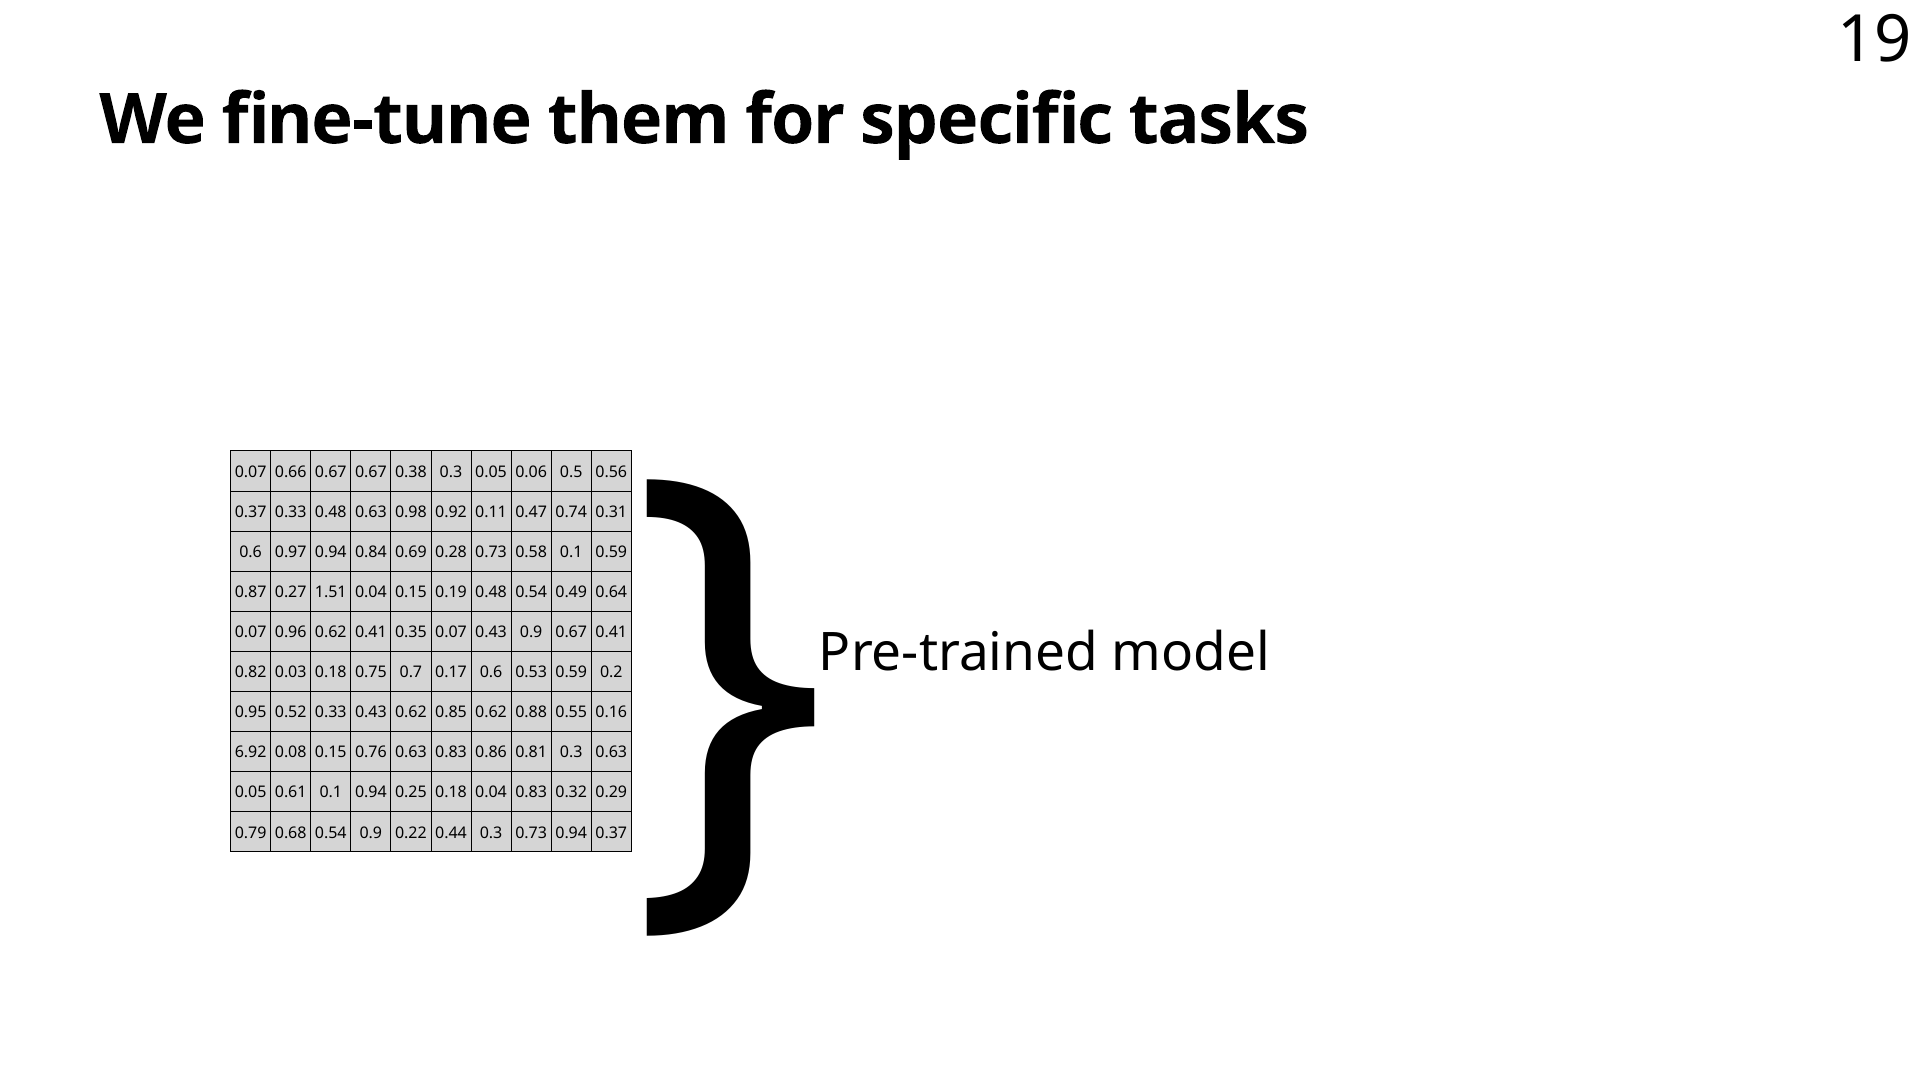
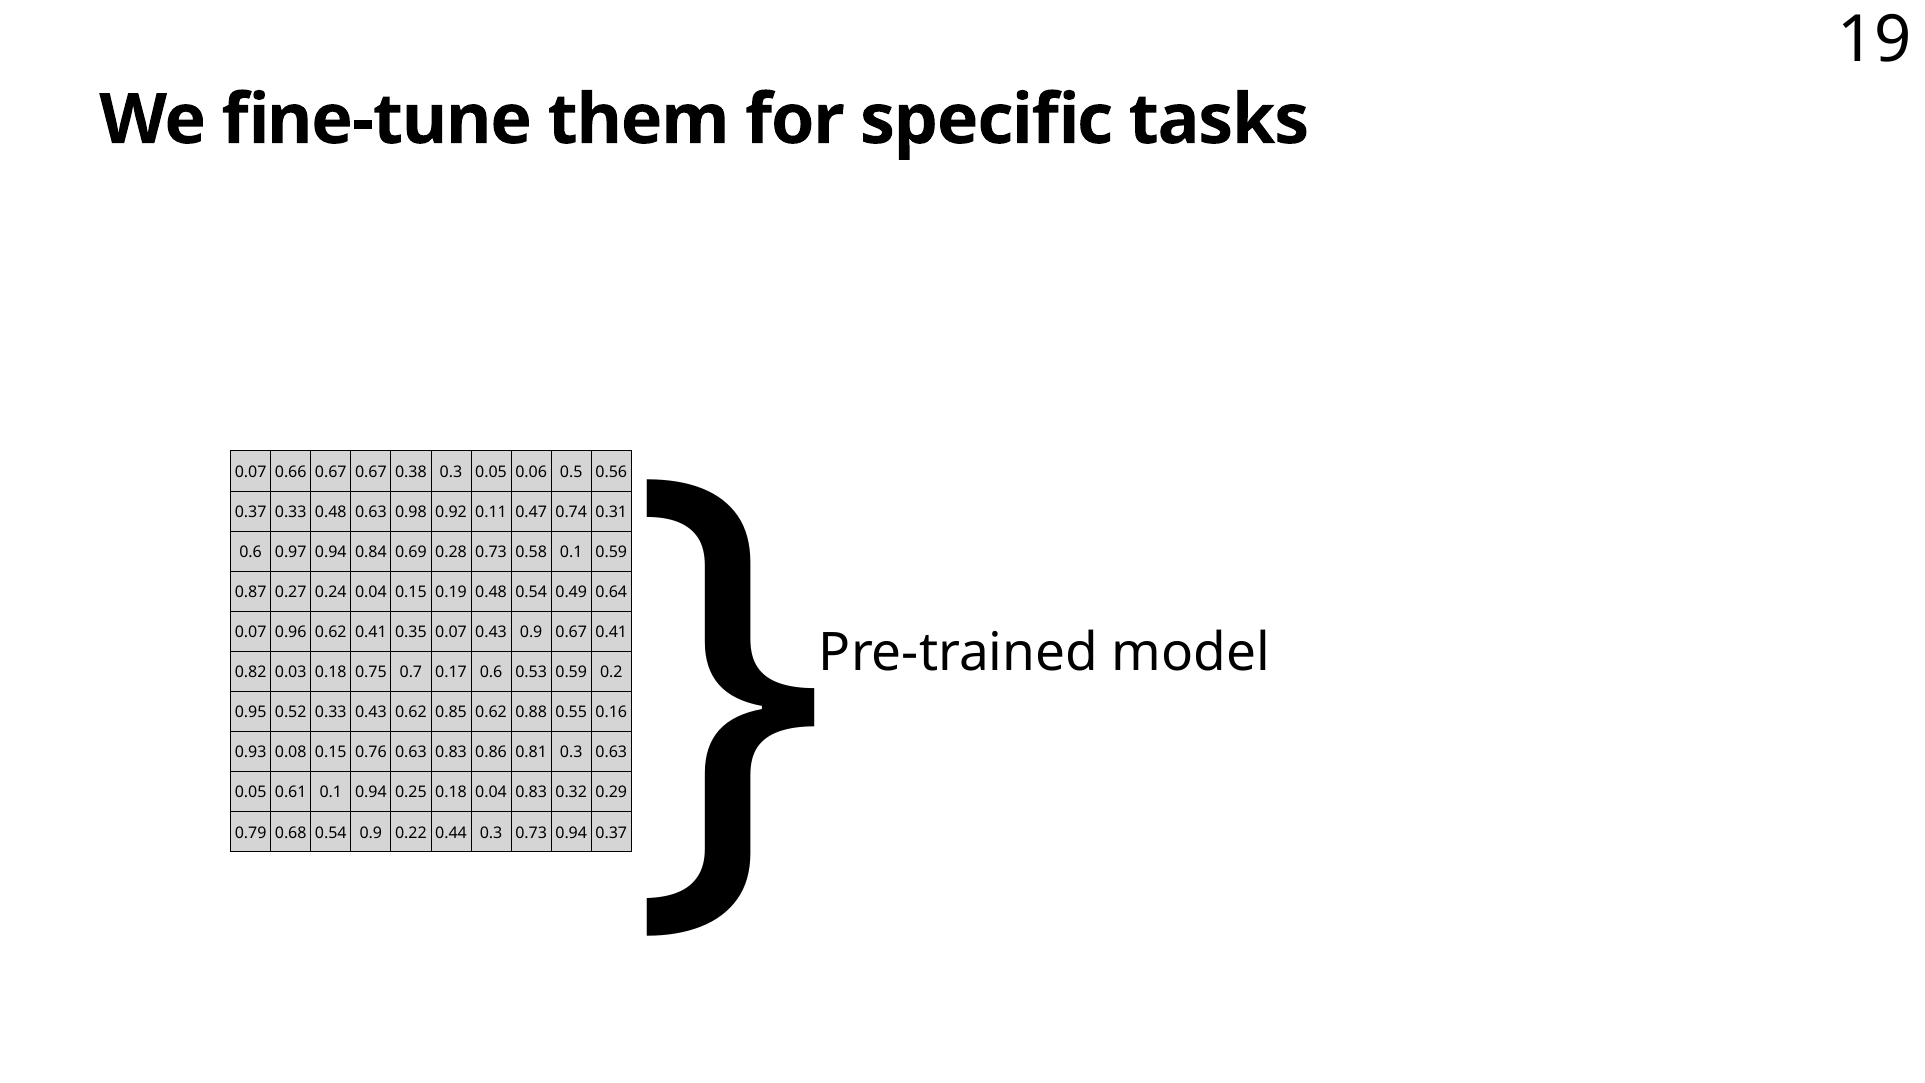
1.51: 1.51 -> 0.24 (331, 592)
6.92: 6.92 -> 0.93 (251, 752)
